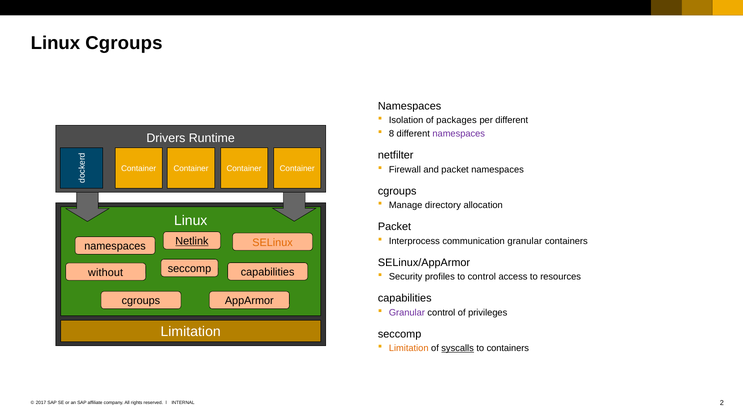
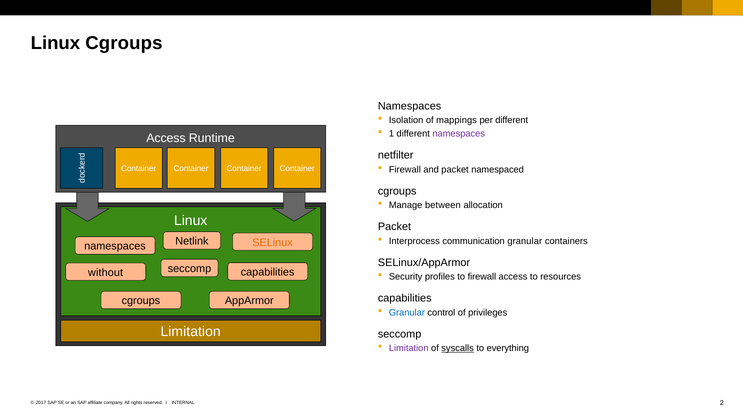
packages: packages -> mappings (457, 120)
8: 8 -> 1 (391, 134)
Drivers: Drivers -> Access (166, 138)
packet namespaces: namespaces -> namespaced (498, 169)
directory: directory -> between (443, 205)
Netlink underline: present -> none (192, 241)
to control: control -> firewall (482, 277)
Granular colour: purple -> blue (407, 312)
Limitation colour: orange -> purple (409, 348)
to containers: containers -> everything (508, 348)
